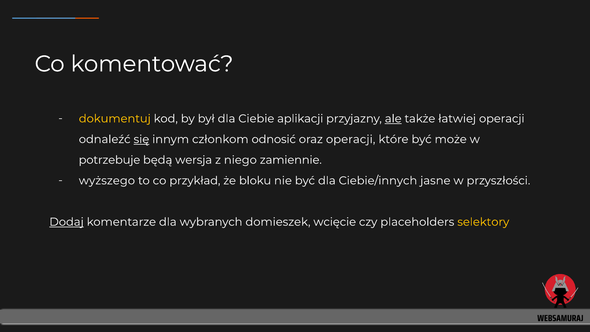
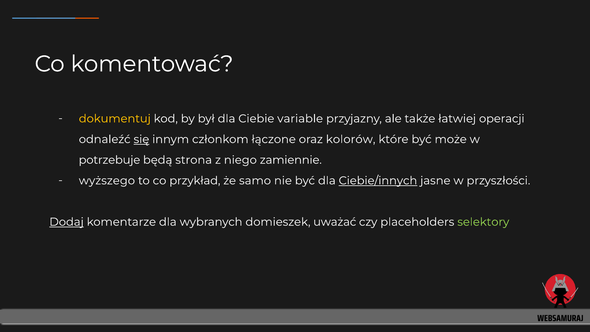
aplikacji: aplikacji -> variable (300, 119)
ale underline: present -> none (393, 119)
odnosić: odnosić -> łączone (274, 139)
oraz operacji: operacji -> kolorów (351, 139)
wersja: wersja -> strona (194, 160)
bloku: bloku -> samo (255, 181)
Ciebie/innych underline: none -> present (378, 181)
wcięcie: wcięcie -> uważać (335, 222)
selektory colour: yellow -> light green (483, 222)
